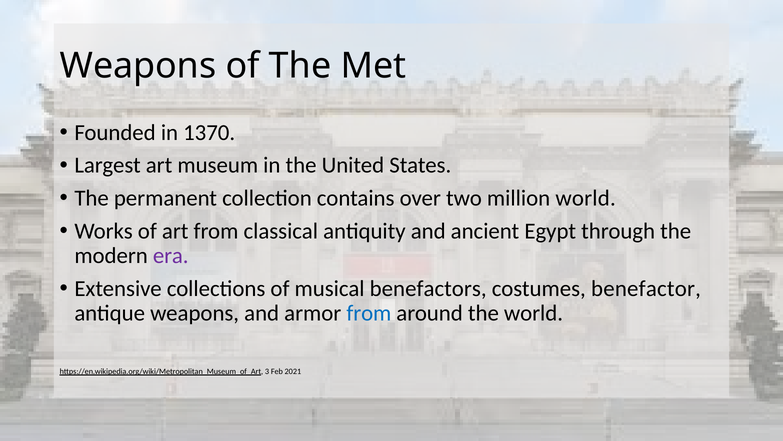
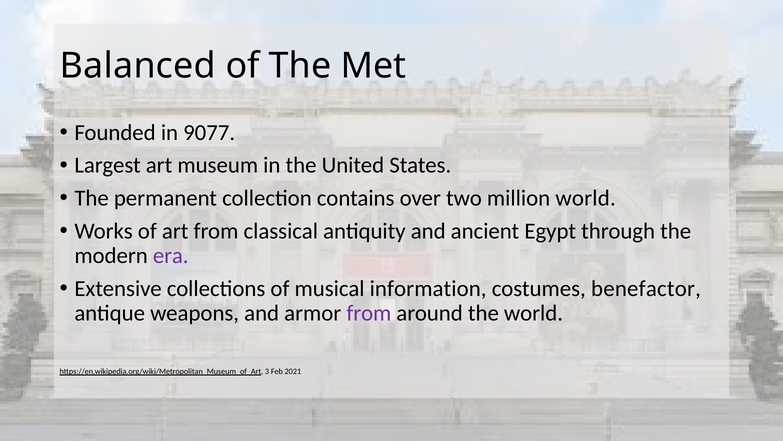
Weapons: Weapons -> Balanced (138, 66)
1370: 1370 -> 9077 (209, 132)
benefactors: benefactors -> information (428, 288)
from colour: blue -> purple (369, 313)
